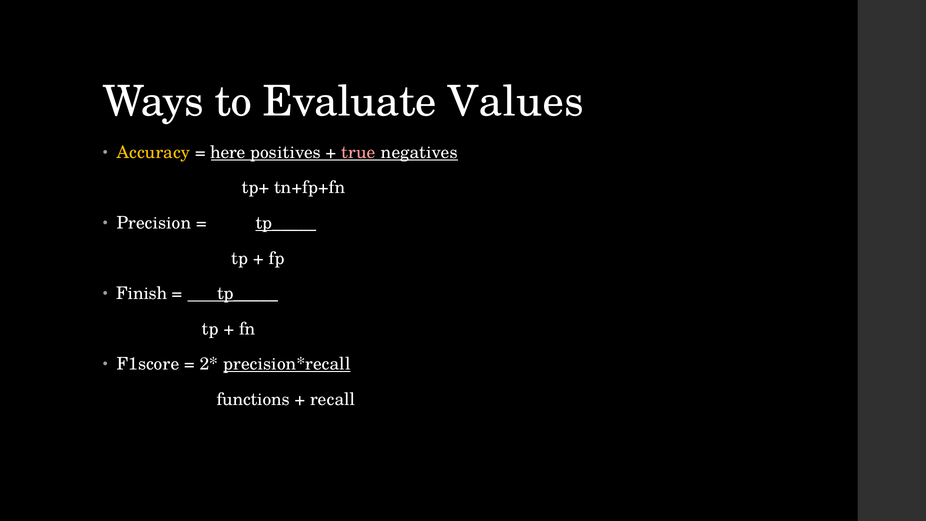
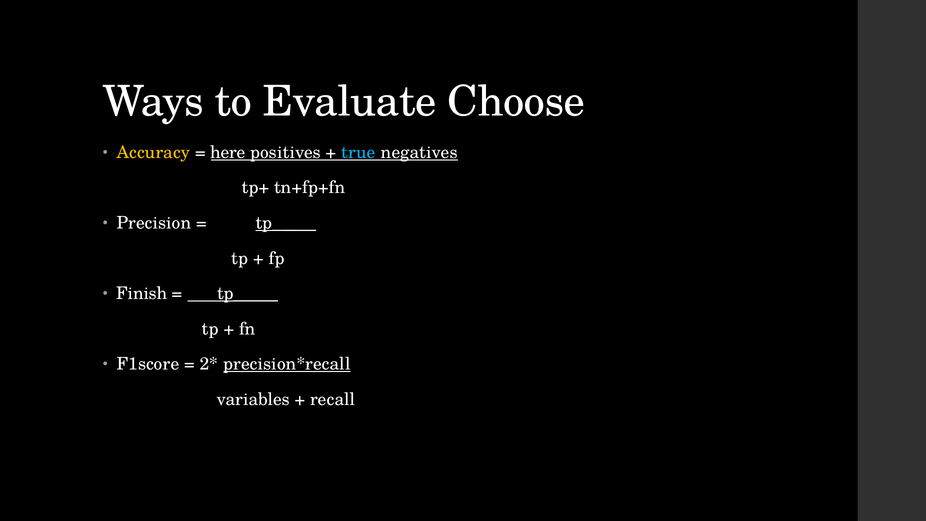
Values: Values -> Choose (516, 102)
true colour: pink -> light blue (359, 152)
functions: functions -> variables (253, 399)
